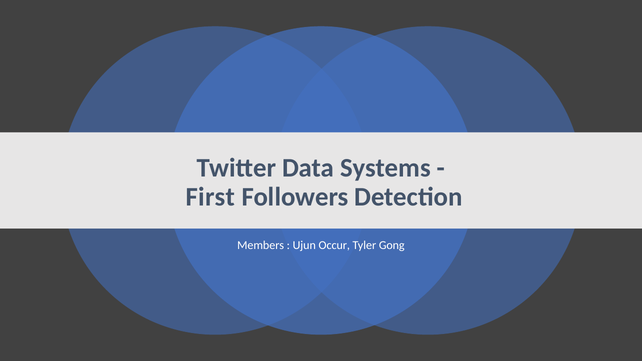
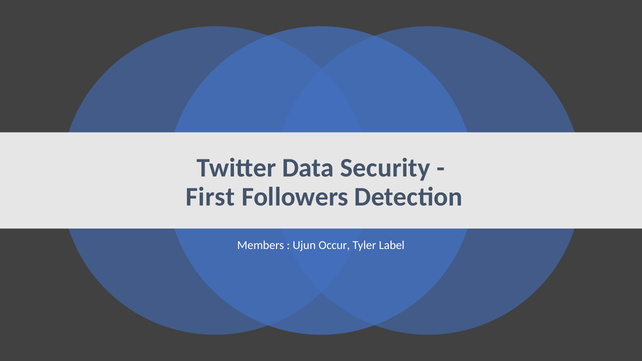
Systems: Systems -> Security (385, 168)
Gong: Gong -> Label (392, 246)
